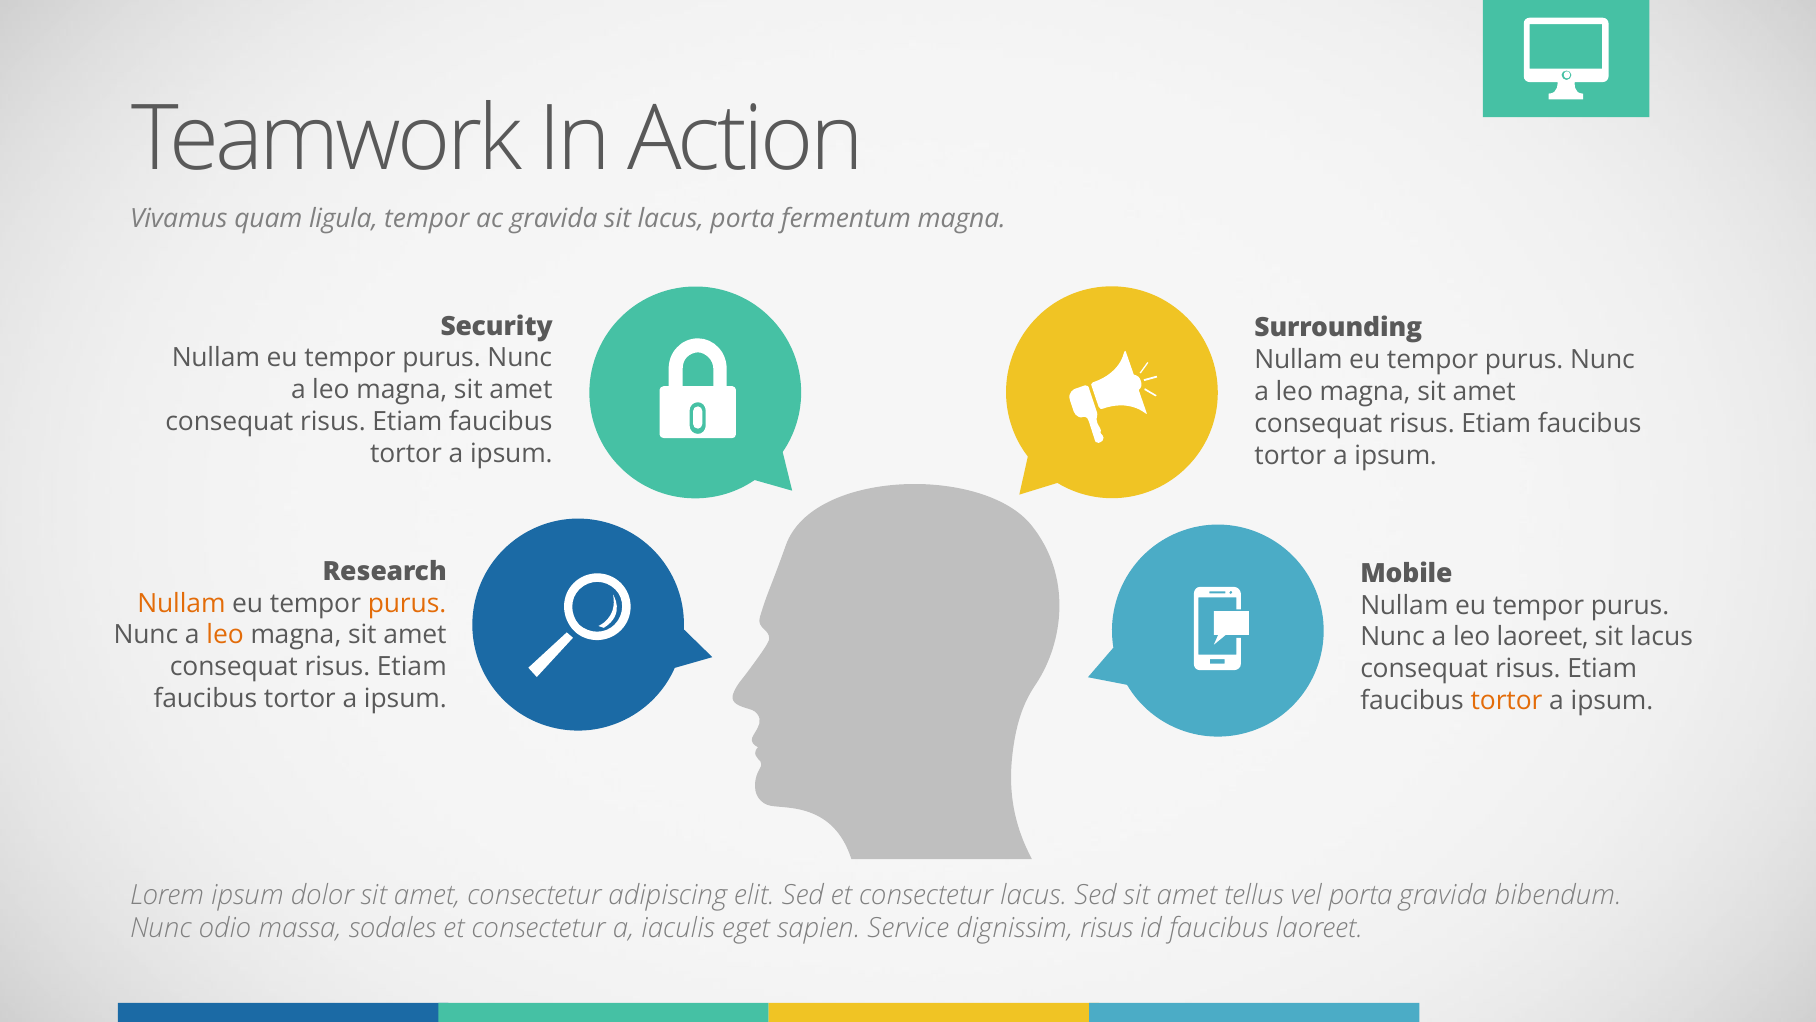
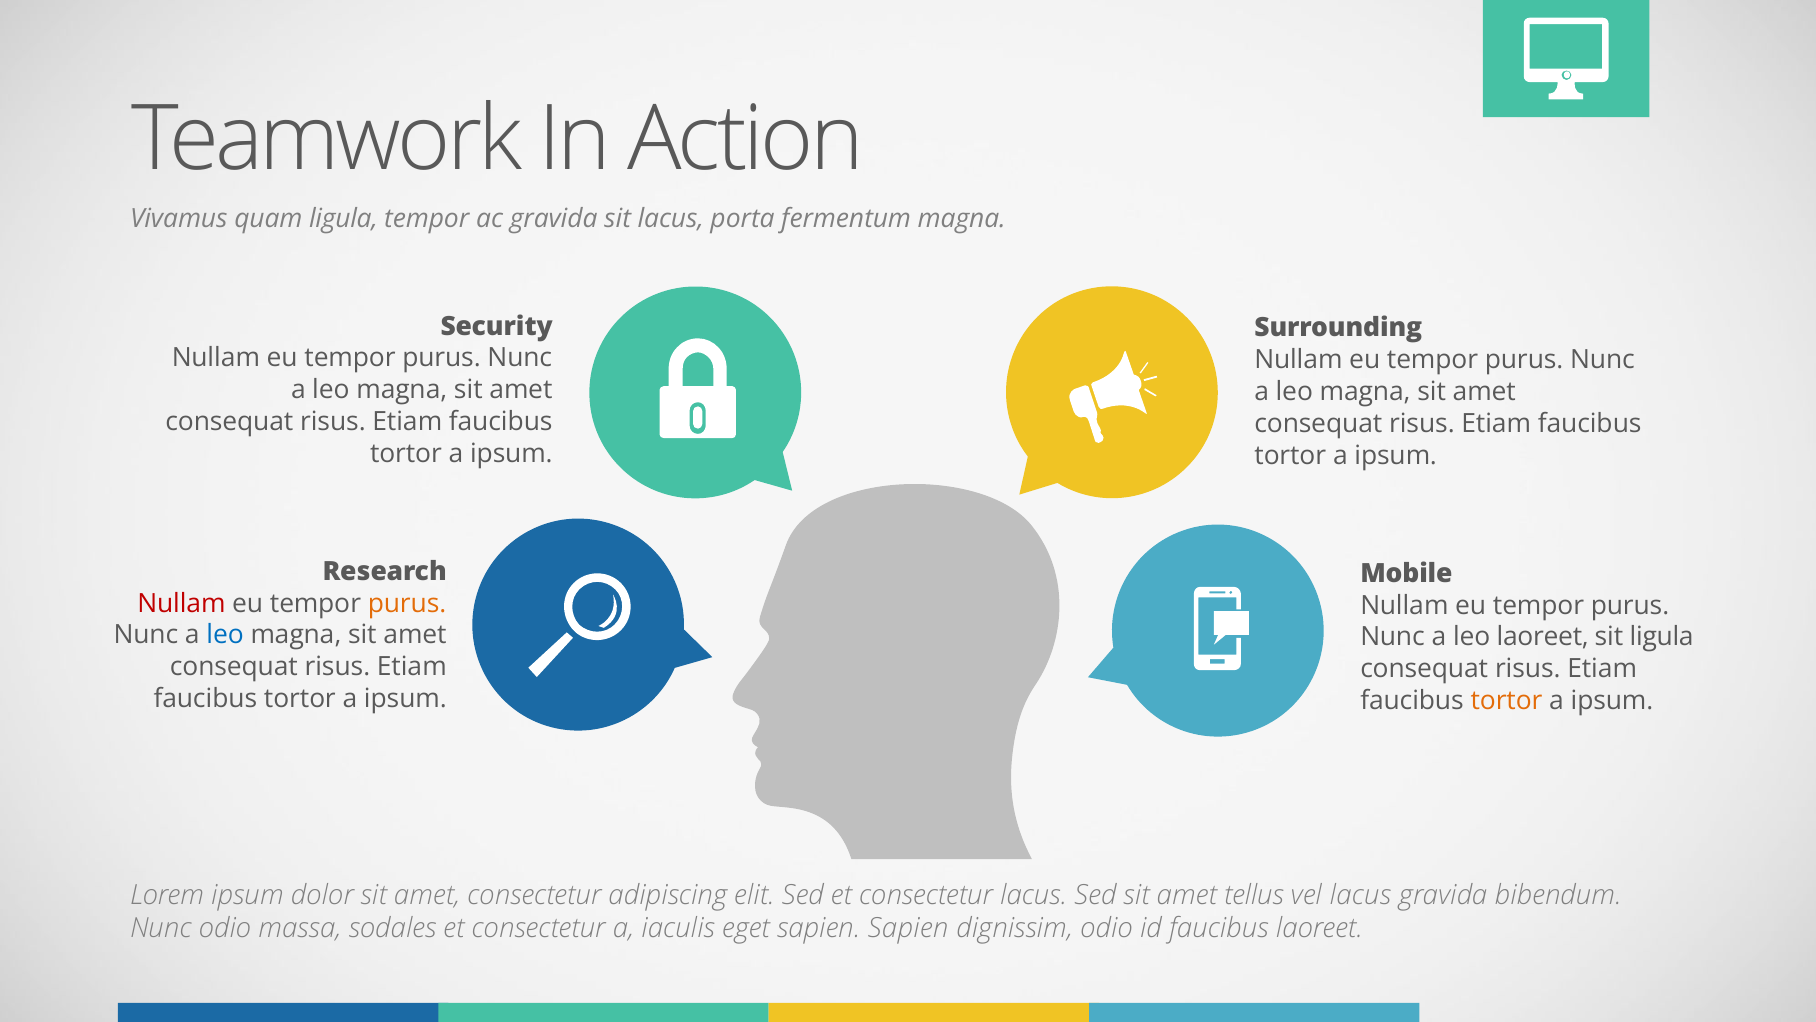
Nullam colour: orange -> red (181, 603)
leo colour: orange -> blue (225, 635)
lacus: lacus -> ligula (1662, 637)
vel porta: porta -> lacus (1360, 895)
sapien Service: Service -> Sapien (908, 928)
dignissim risus: risus -> odio (1107, 928)
